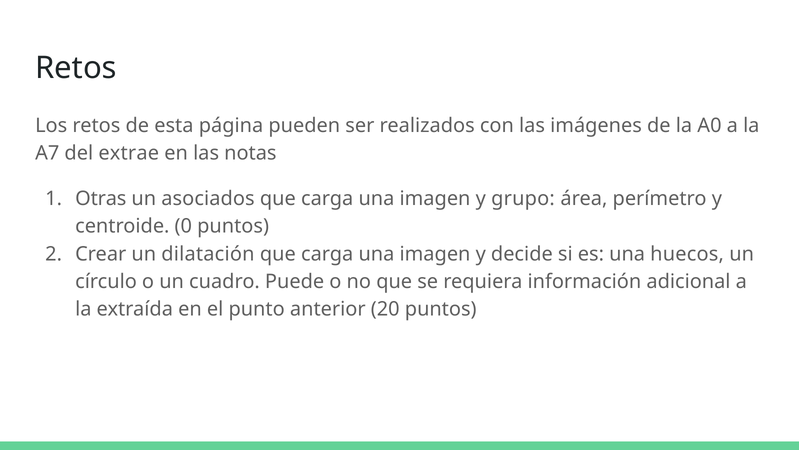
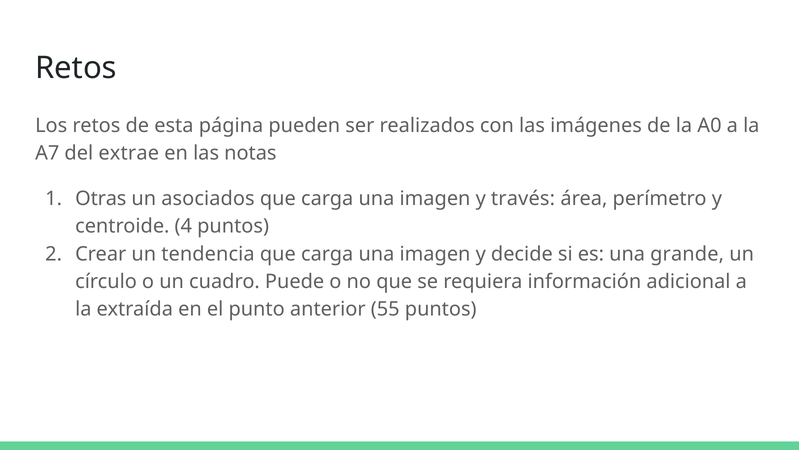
grupo: grupo -> través (523, 199)
0: 0 -> 4 (183, 226)
dilatación: dilatación -> tendencia (208, 254)
huecos: huecos -> grande (687, 254)
20: 20 -> 55 (385, 309)
